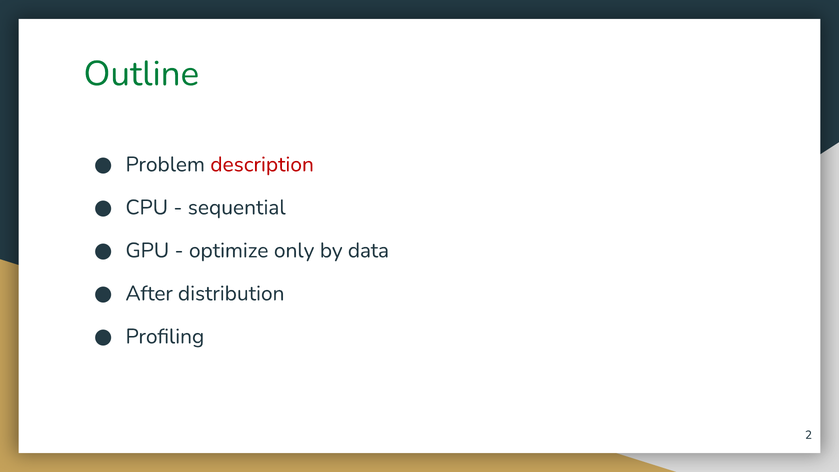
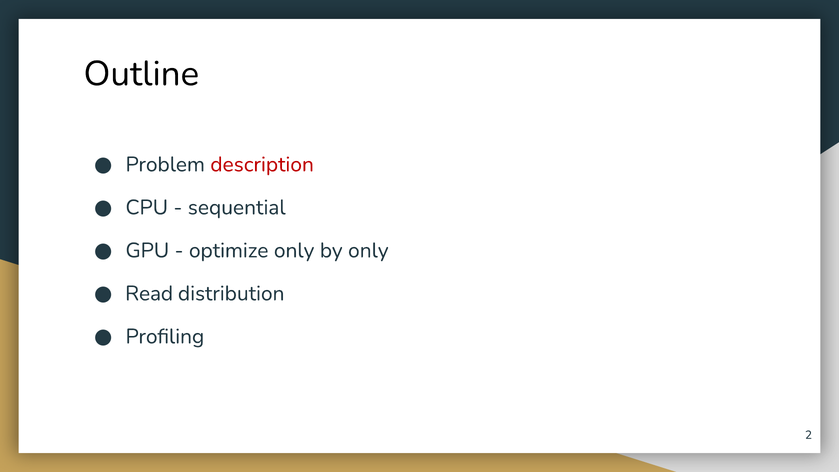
Outline colour: green -> black (141, 74)
by data: data -> only (368, 250)
After: After -> Read (149, 293)
